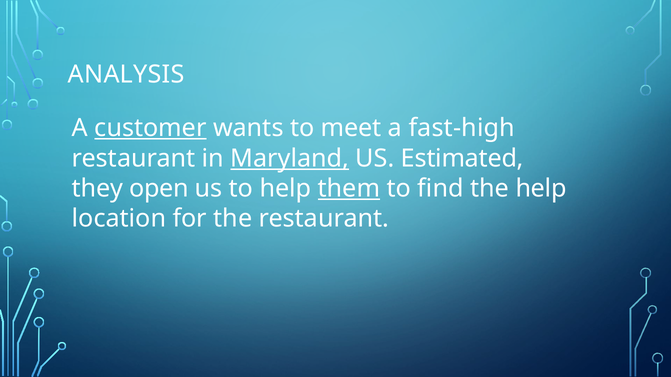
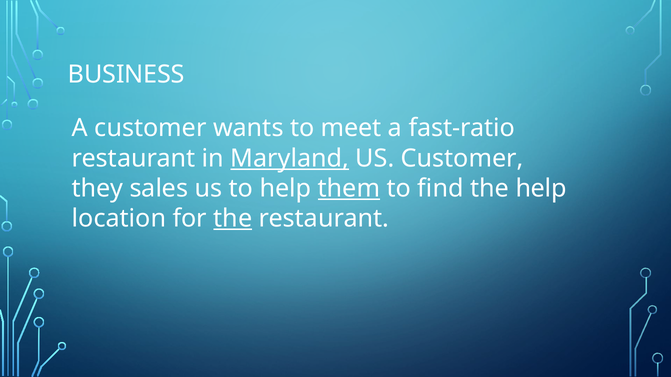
ANALYSIS: ANALYSIS -> BUSINESS (126, 75)
customer underline: present -> none (150, 128)
fast-high: fast-high -> fast-ratio (462, 128)
US Estimated: Estimated -> Customer (462, 158)
open: open -> sales (159, 189)
the underline: none -> present (233, 219)
